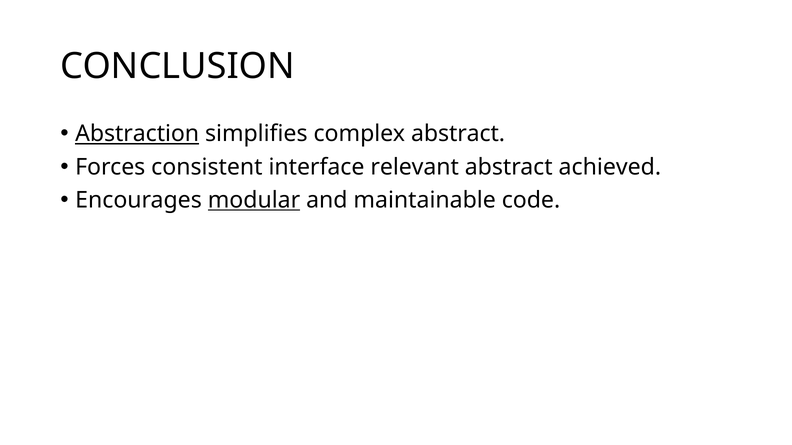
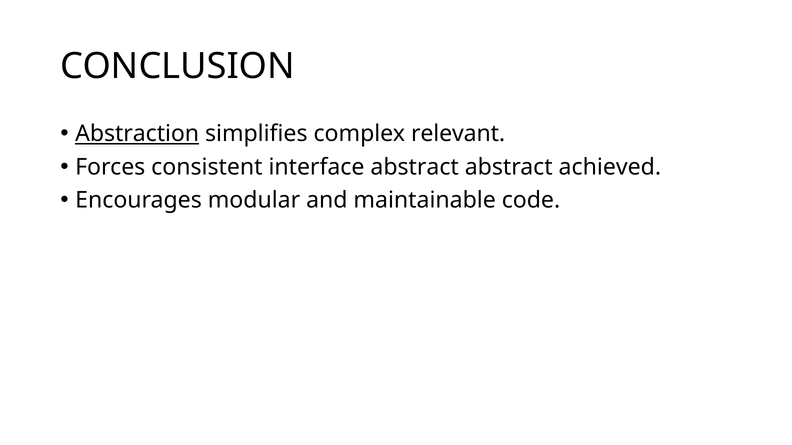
complex abstract: abstract -> relevant (458, 134)
interface relevant: relevant -> abstract (415, 167)
modular underline: present -> none (254, 200)
